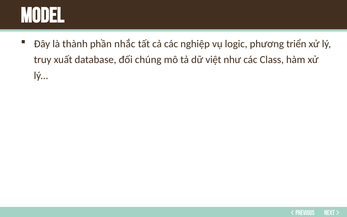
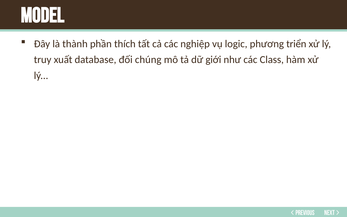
nhắc: nhắc -> thích (125, 44)
việt: việt -> giới (213, 60)
